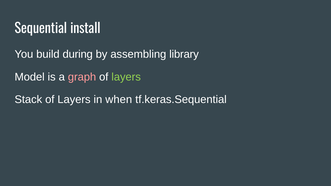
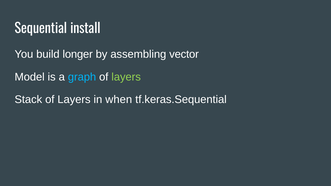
during: during -> longer (78, 54)
library: library -> vector (184, 54)
graph colour: pink -> light blue (82, 77)
